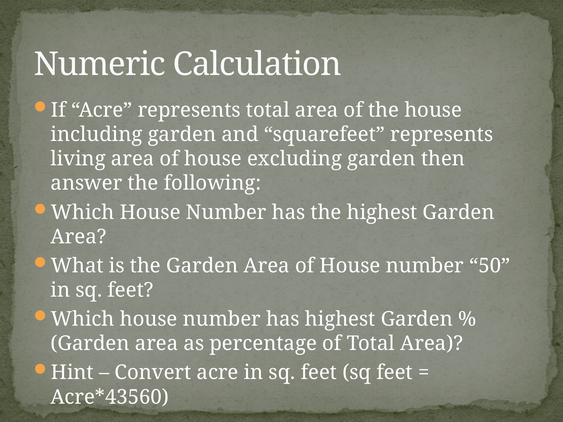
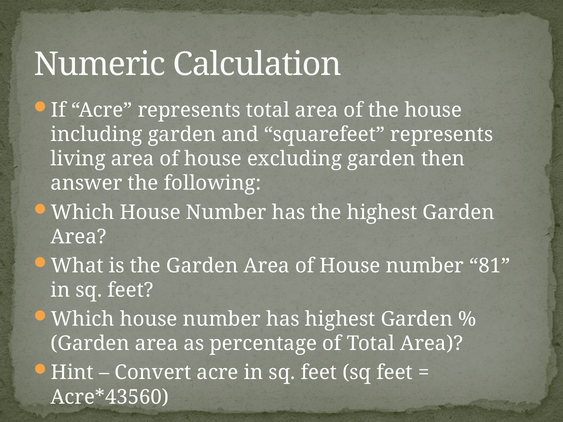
50: 50 -> 81 (490, 266)
